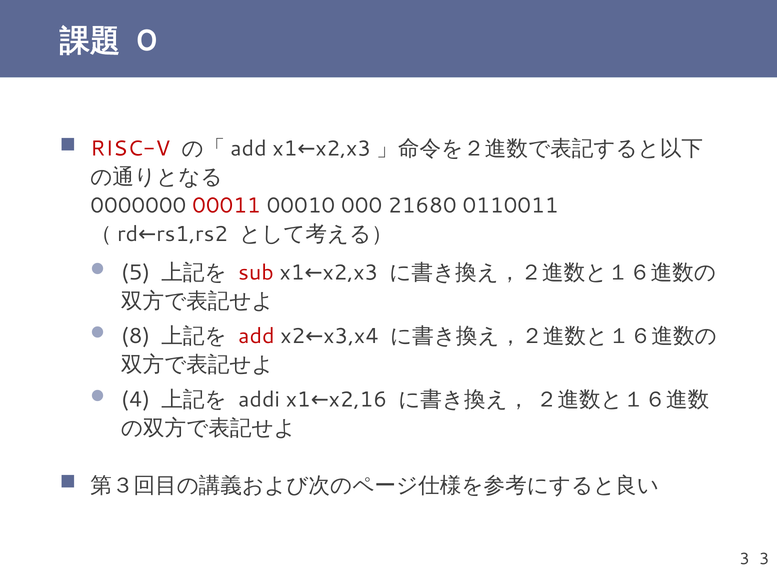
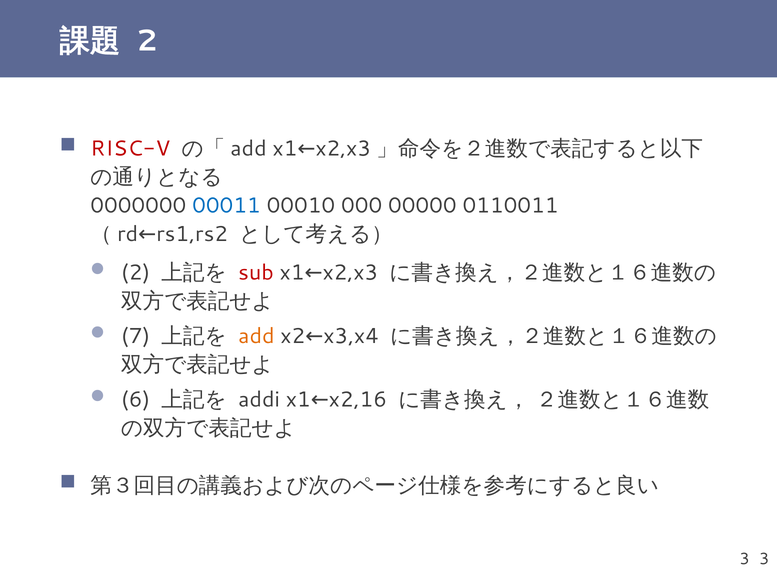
0: 0 -> 2 (147, 41)
00011 colour: red -> blue (226, 206)
21680: 21680 -> 00000 (422, 206)
5: 5 -> 2 (136, 272)
8: 8 -> 7 (136, 336)
add colour: red -> orange (256, 336)
4: 4 -> 6 (136, 399)
